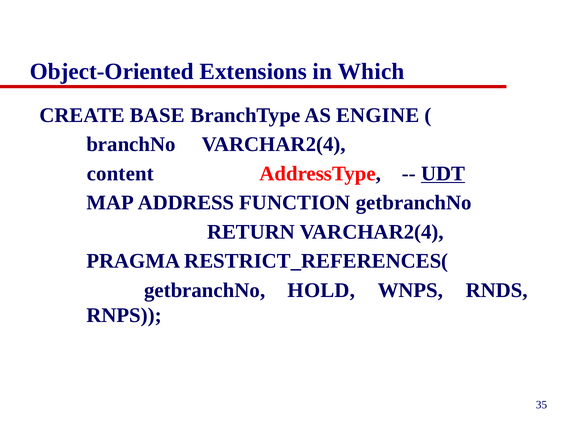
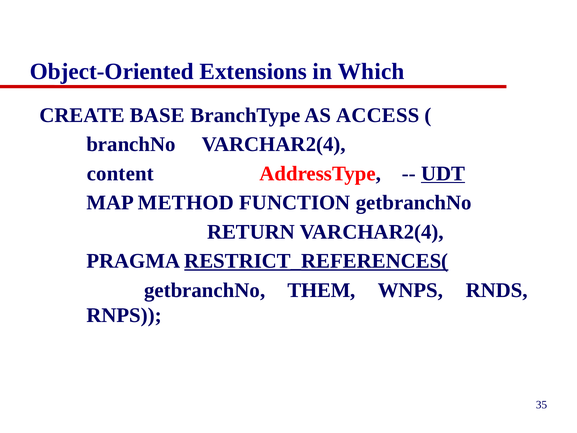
ENGINE: ENGINE -> ACCESS (378, 115)
ADDRESS: ADDRESS -> METHOD (186, 203)
RESTRICT_REFERENCES( underline: none -> present (316, 261)
HOLD: HOLD -> THEM (322, 290)
